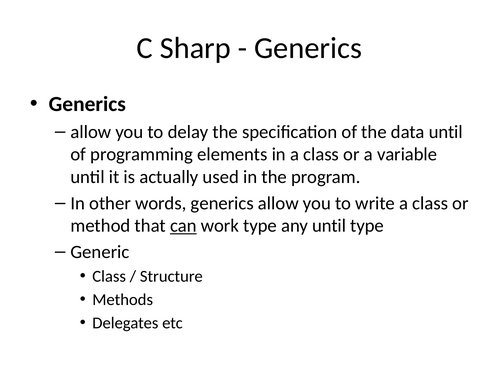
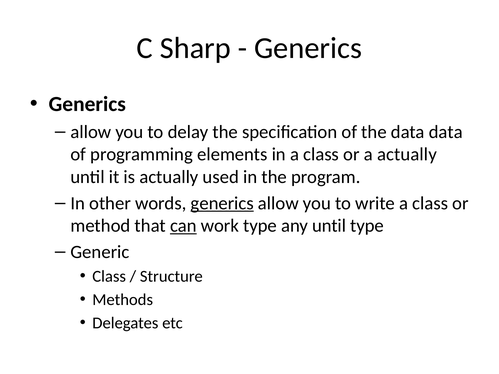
data until: until -> data (446, 132)
a variable: variable -> actually (407, 155)
generics underline: none -> present (222, 203)
